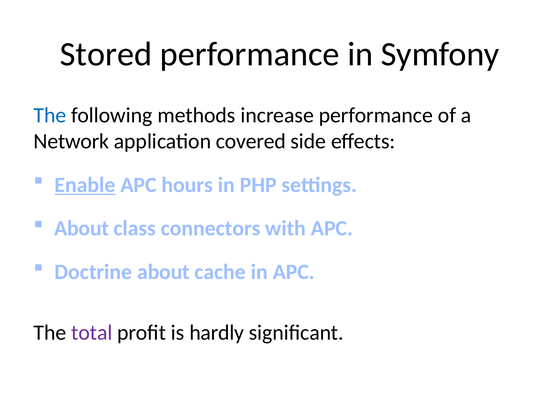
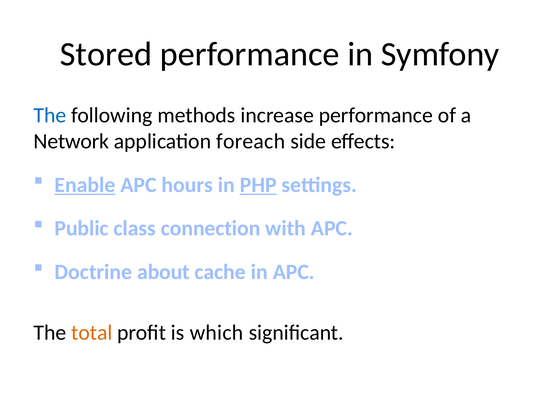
covered: covered -> foreach (251, 141)
PHP underline: none -> present (258, 185)
About: About -> Public (82, 228)
connectors: connectors -> connection (211, 228)
total colour: purple -> orange (92, 333)
hardly: hardly -> which (216, 333)
